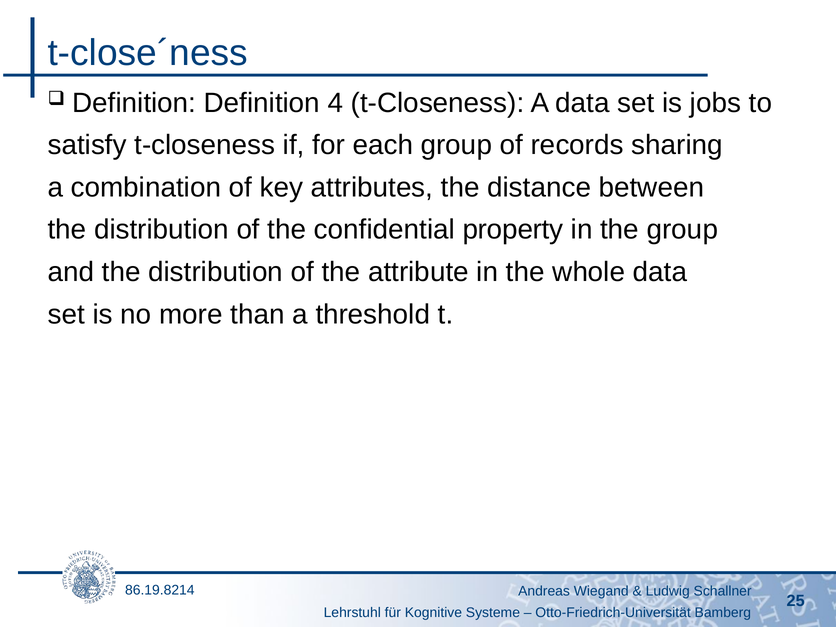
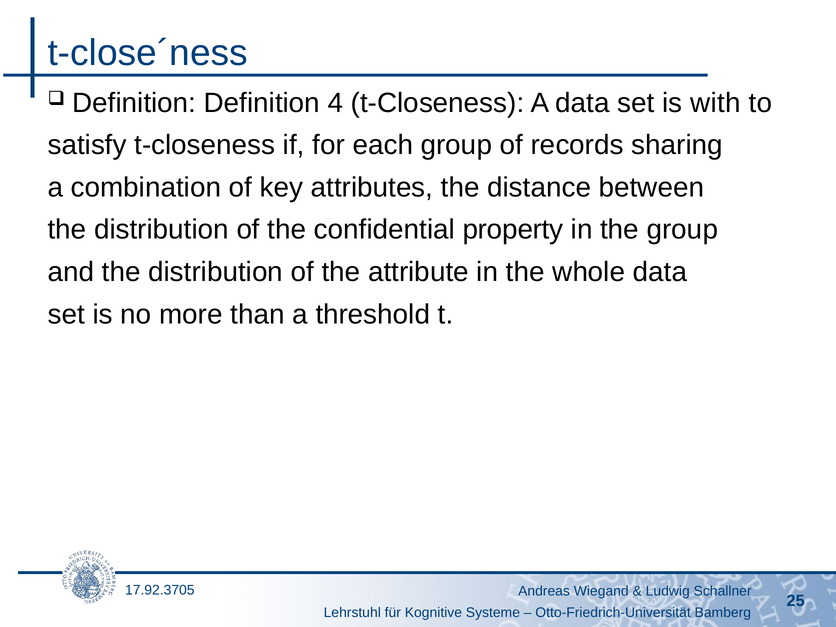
jobs: jobs -> with (715, 103)
86.19.8214: 86.19.8214 -> 17.92.3705 (160, 590)
